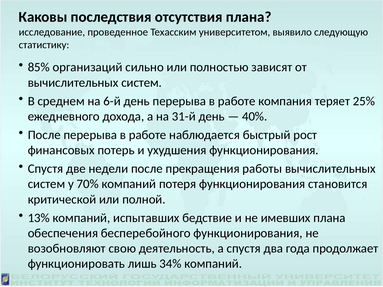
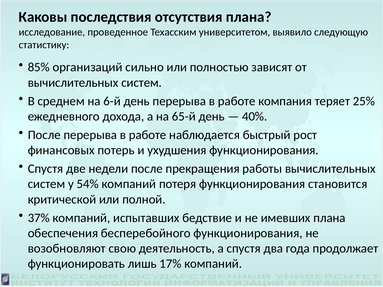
31-й: 31-й -> 65-й (184, 116)
70%: 70% -> 54% (88, 184)
13%: 13% -> 37% (39, 218)
34%: 34% -> 17% (170, 264)
